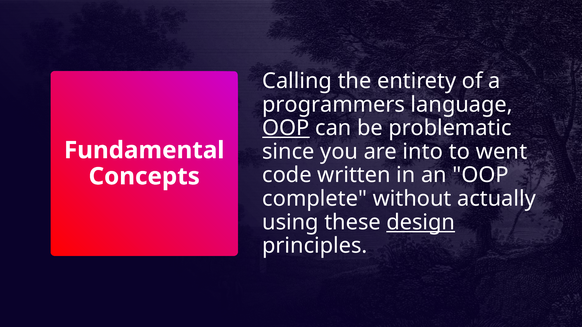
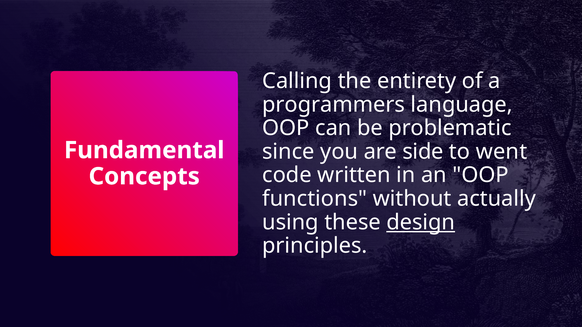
OOP underline: present -> none (286, 128)
into: into -> side (423, 152)
complete: complete -> functions (315, 199)
